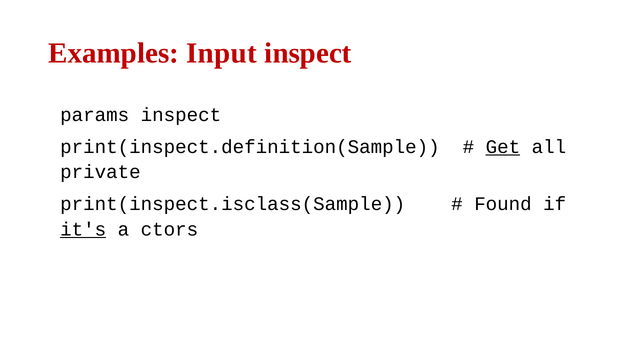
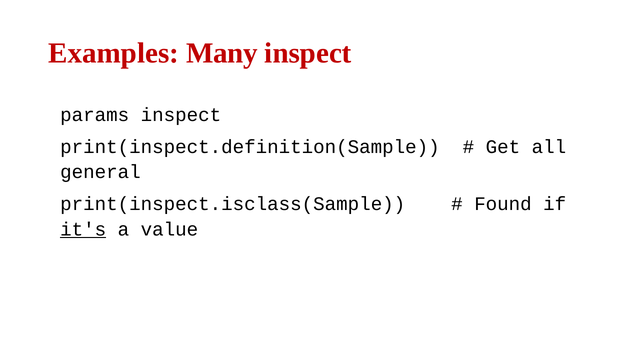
Input: Input -> Many (222, 53)
Get underline: present -> none (503, 147)
private: private -> general (100, 172)
ctors: ctors -> value (169, 229)
